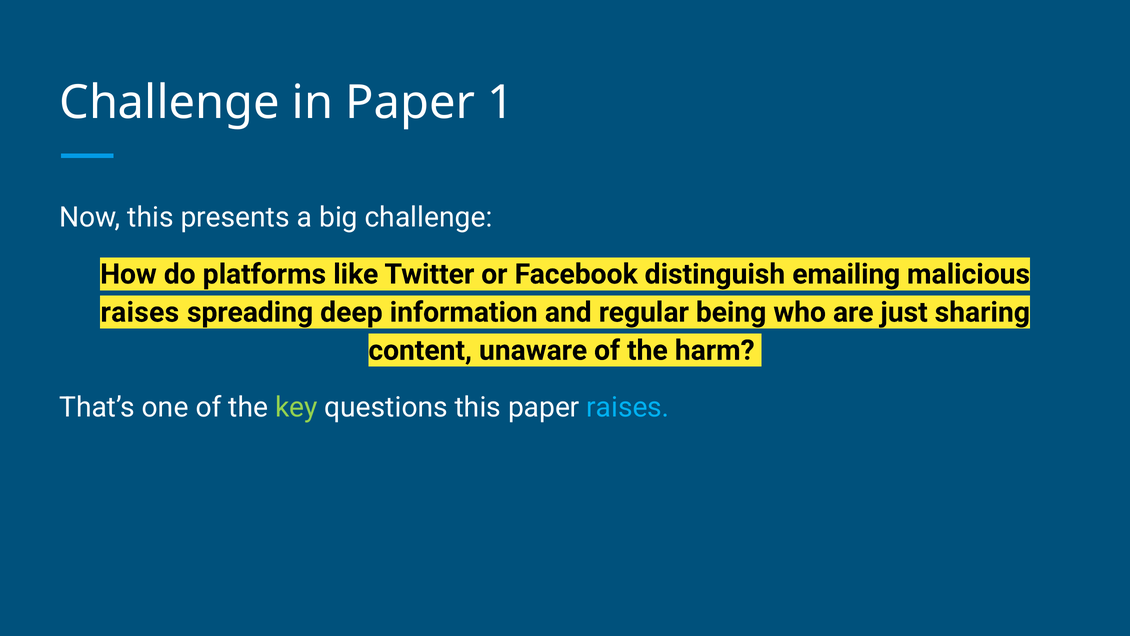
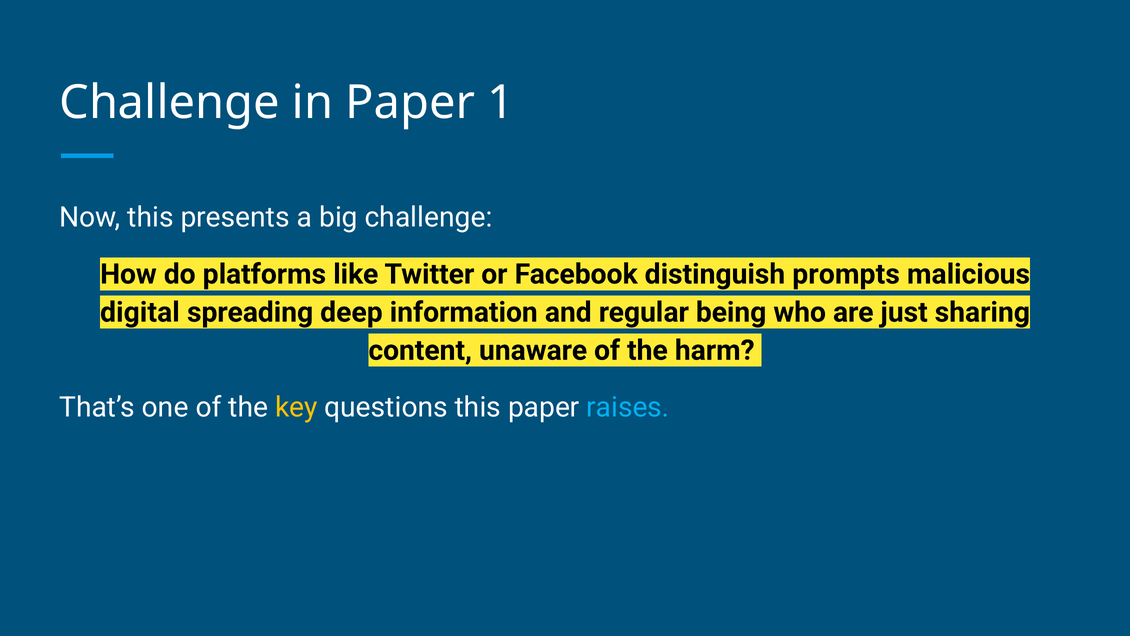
emailing: emailing -> prompts (846, 274)
raises: raises -> digital (140, 312)
key colour: light green -> yellow (296, 407)
